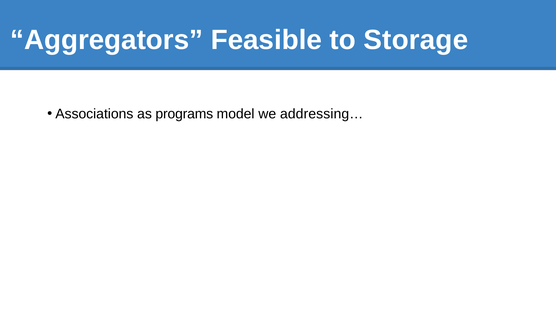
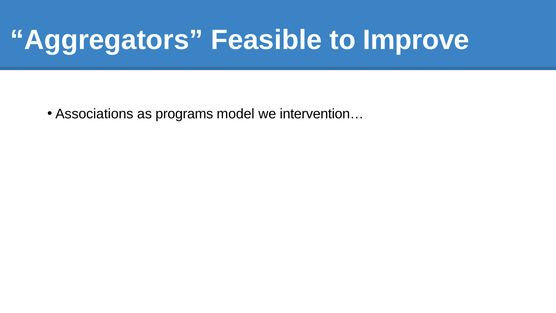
Storage: Storage -> Improve (416, 40)
addressing…: addressing… -> intervention… (322, 114)
